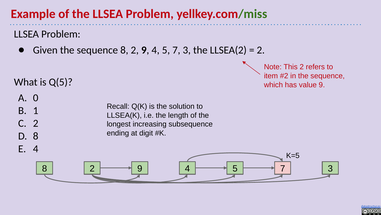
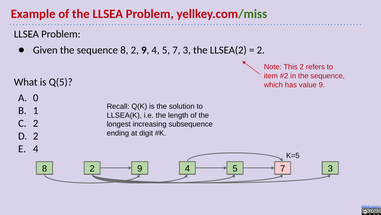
8: 8 -> 2 (36, 136)
